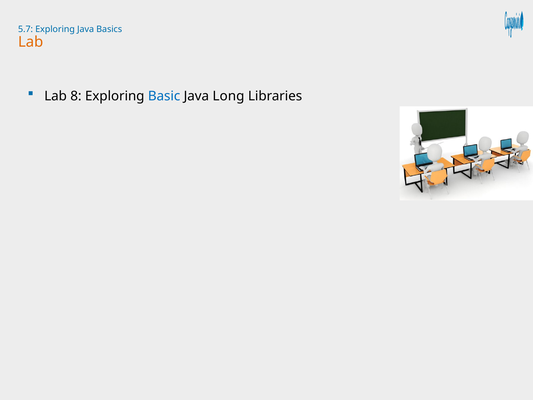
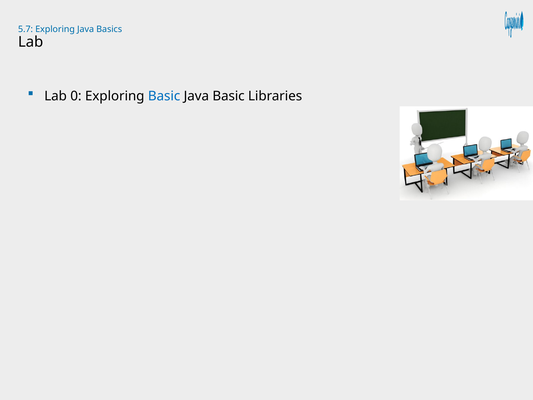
Lab colour: orange -> black (31, 42)
8: 8 -> 0 (76, 96)
Java Long: Long -> Basic (229, 96)
